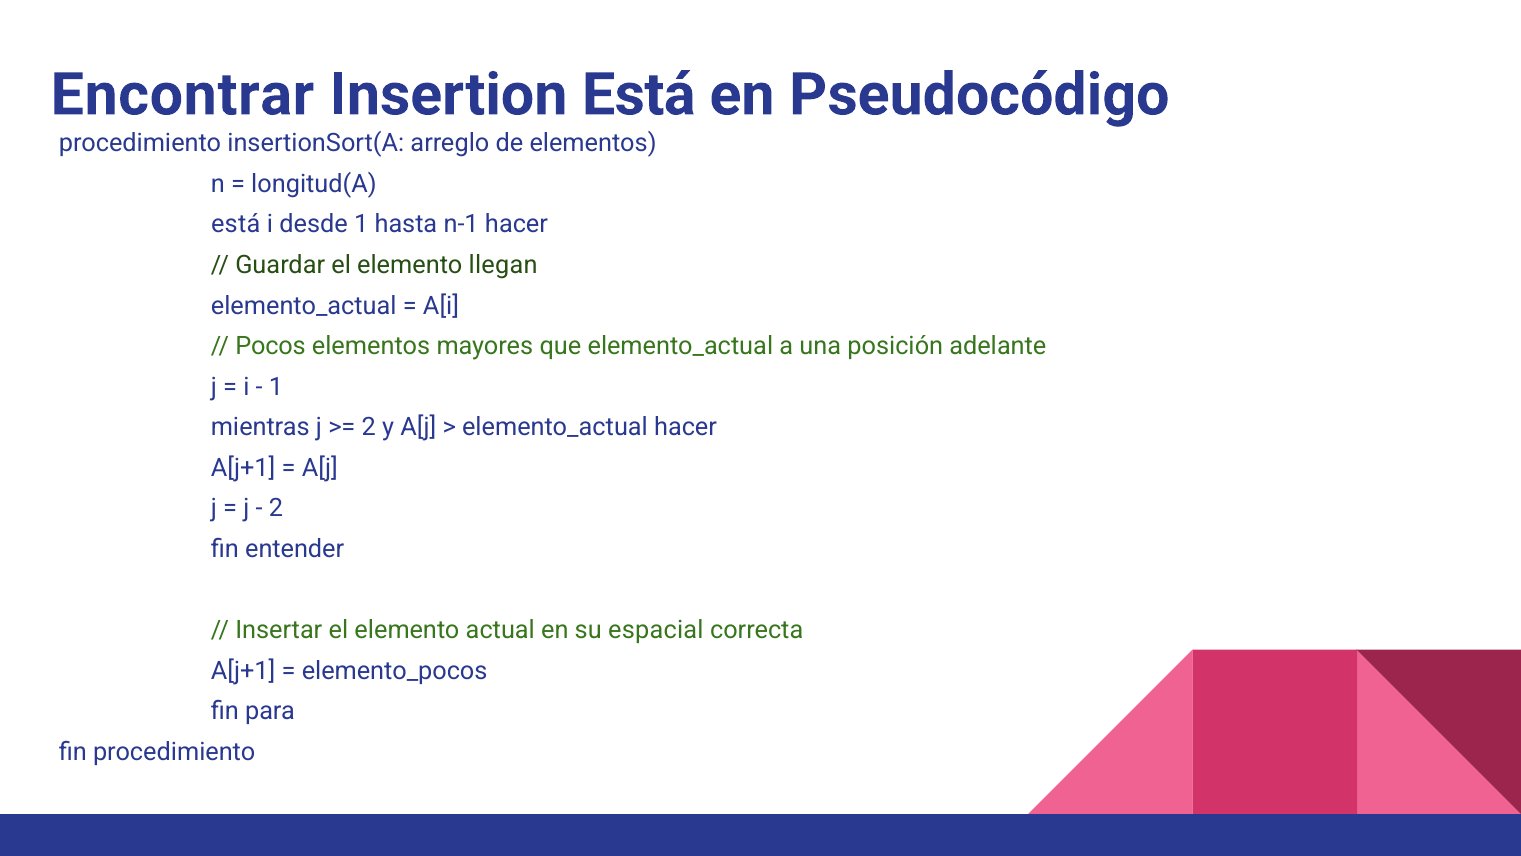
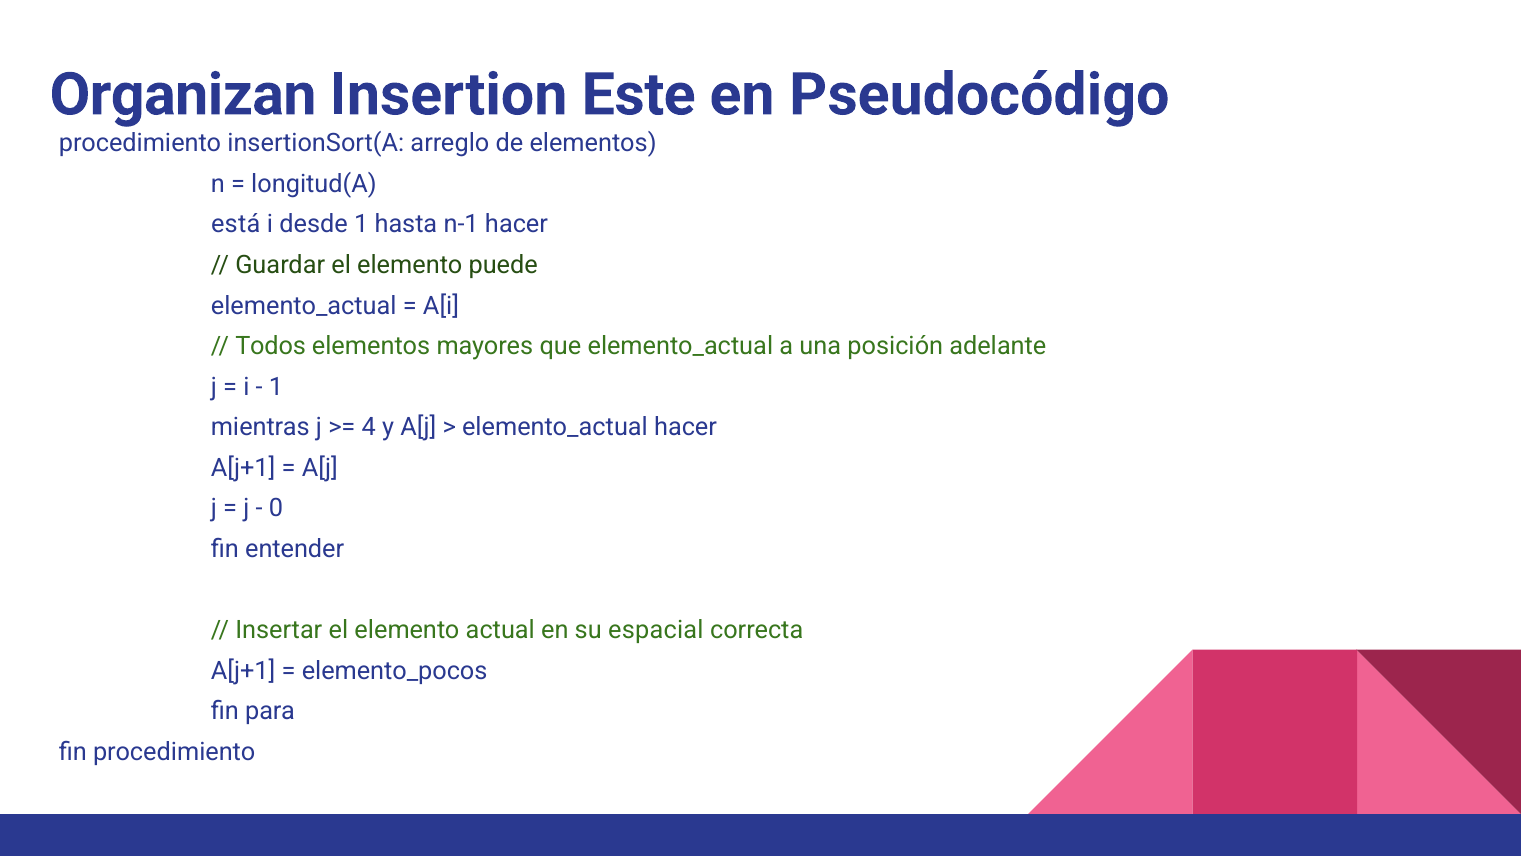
Encontrar: Encontrar -> Organizan (183, 95)
Insertion Está: Está -> Este (639, 95)
llegan: llegan -> puede (503, 265)
Pocos: Pocos -> Todos (271, 346)
2: 2 -> 4 (369, 427)
2: 2 -> 0 (276, 508)
